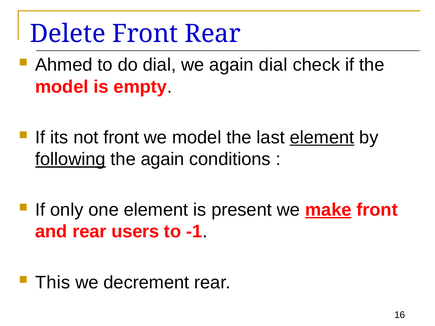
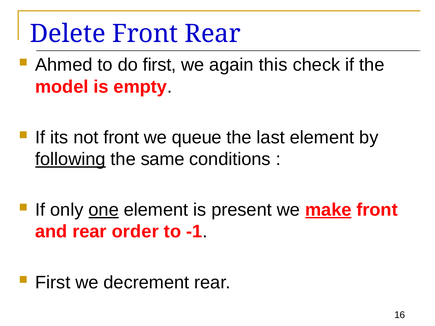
do dial: dial -> first (160, 65)
again dial: dial -> this (273, 65)
we model: model -> queue (197, 138)
element underline: present -> none (322, 138)
the again: again -> same (163, 159)
one underline: none -> present (104, 210)
users: users -> order (135, 232)
This: This -> First (53, 283)
